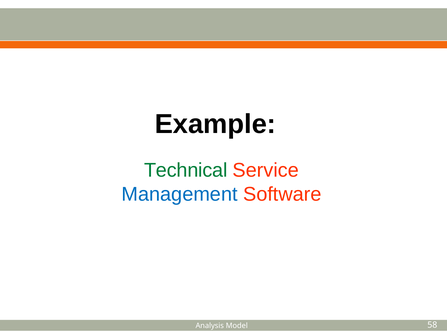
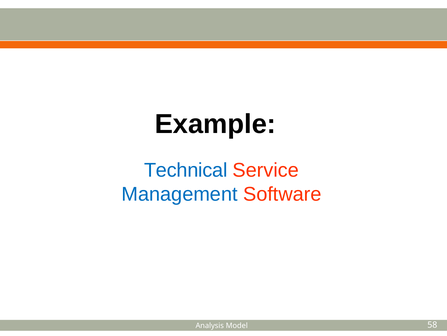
Technical colour: green -> blue (186, 170)
